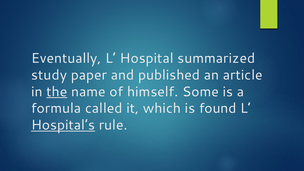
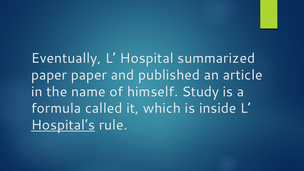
study: study -> paper (49, 75)
the underline: present -> none (57, 92)
Some: Some -> Study (200, 92)
found: found -> inside (218, 108)
